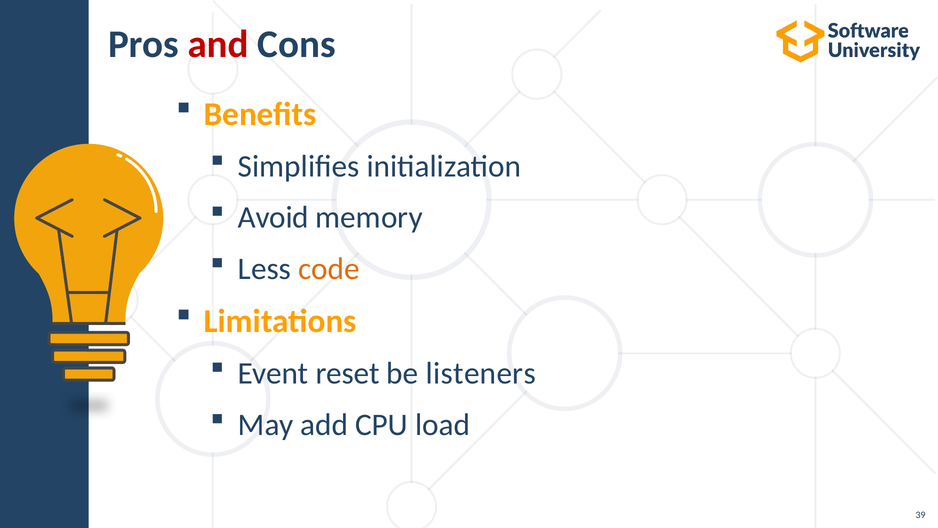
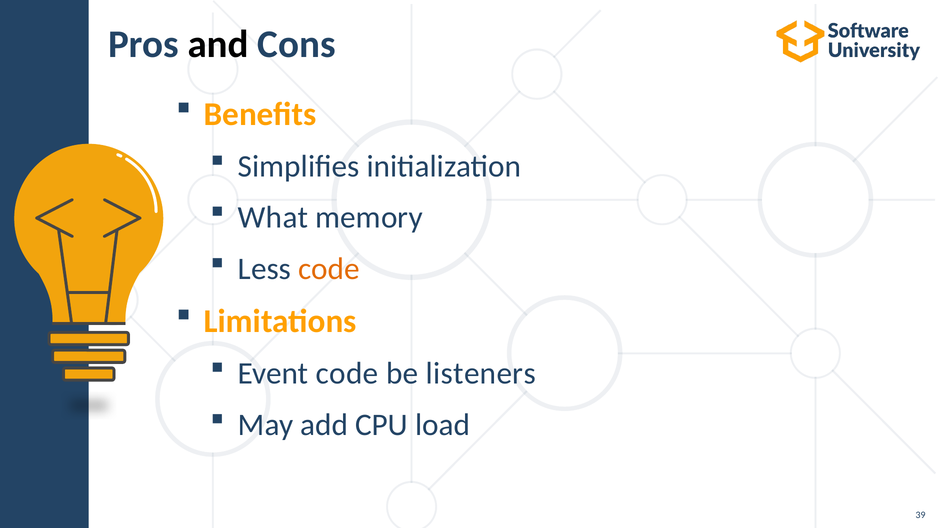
and colour: red -> black (218, 44)
Avoid: Avoid -> What (273, 218)
Event reset: reset -> code (347, 373)
